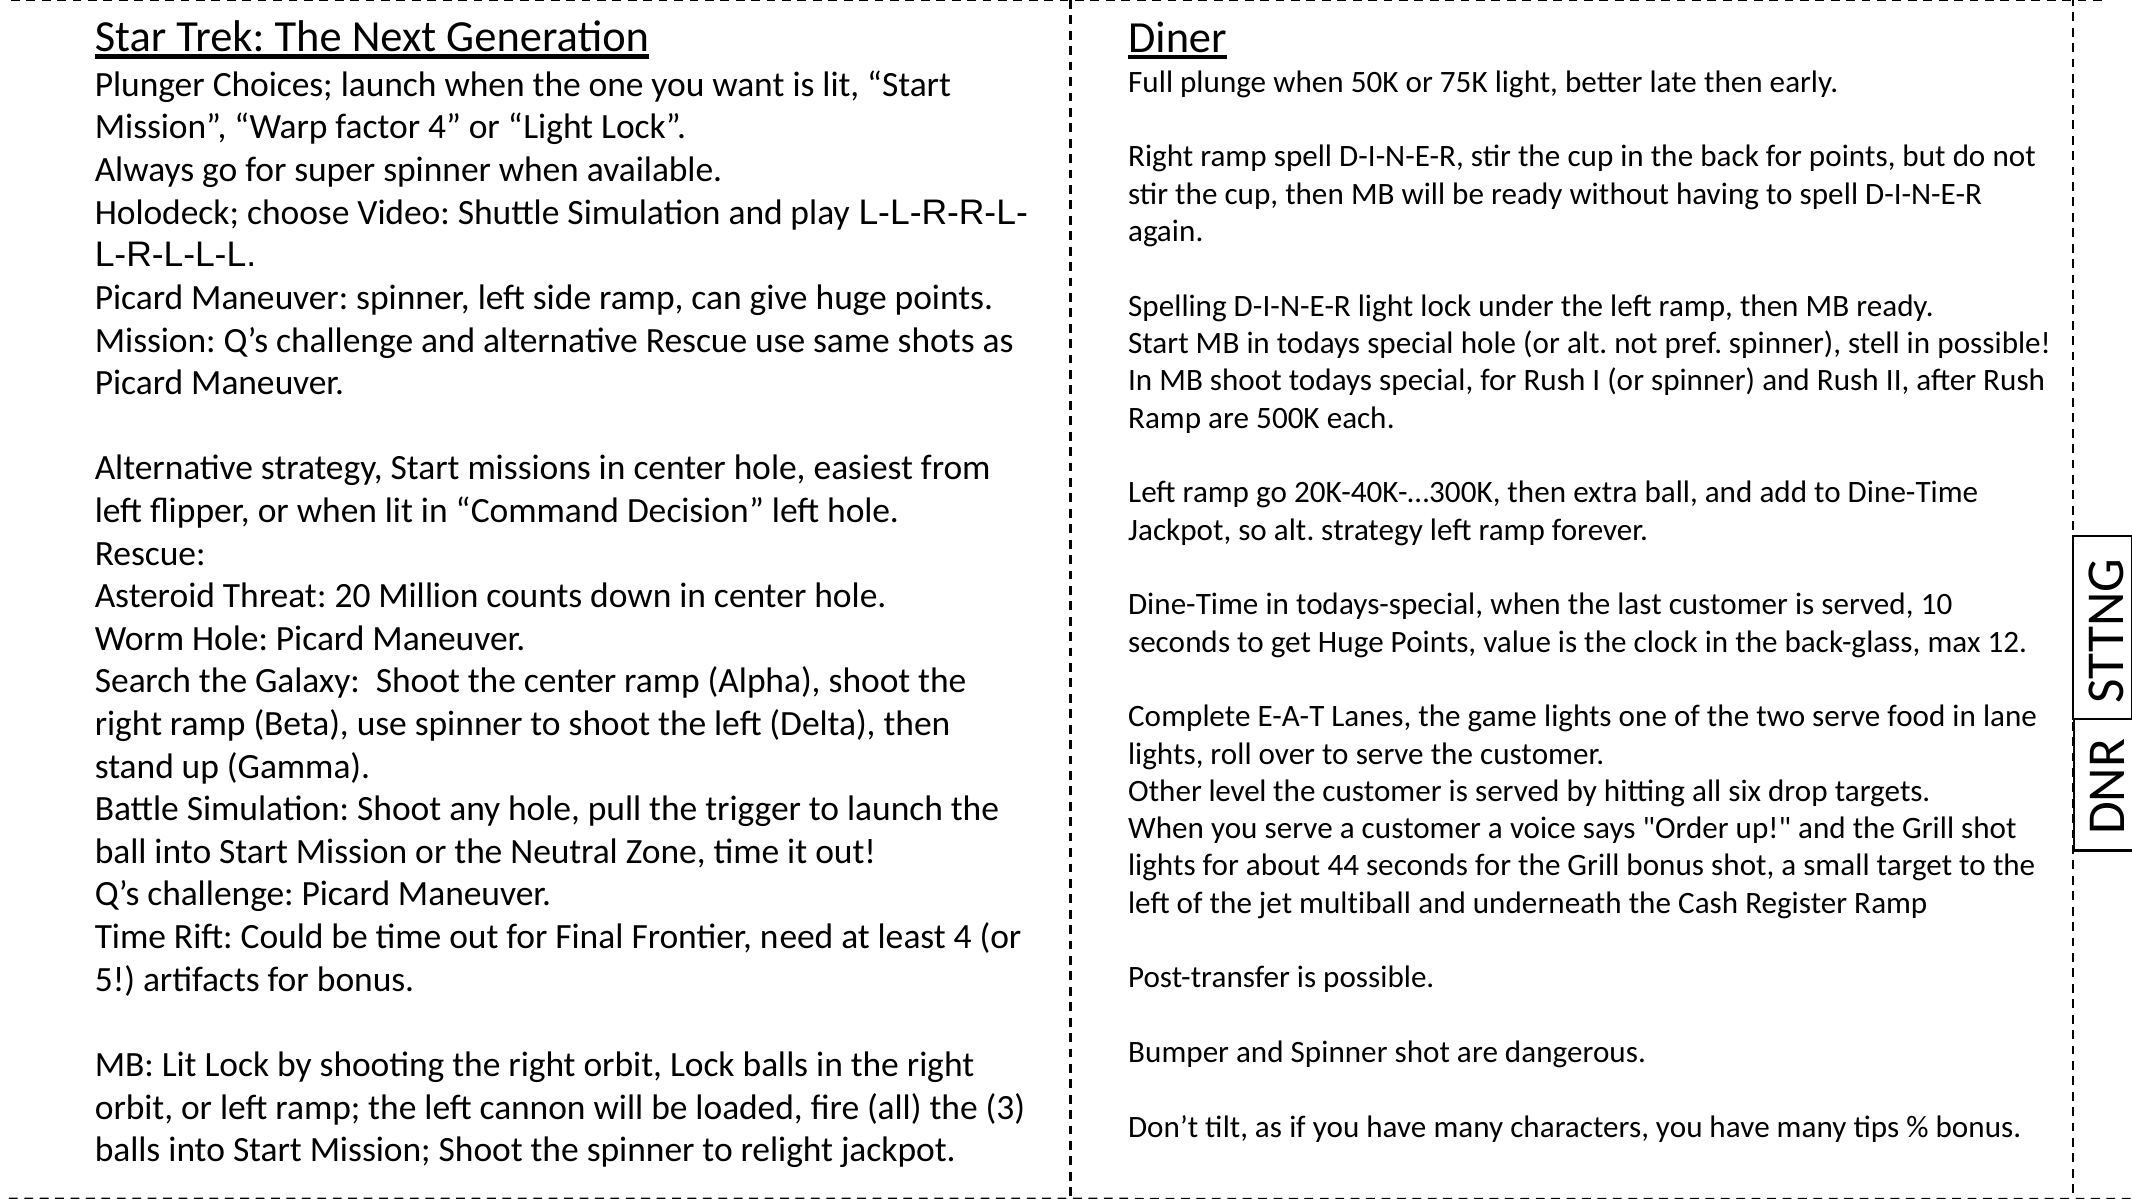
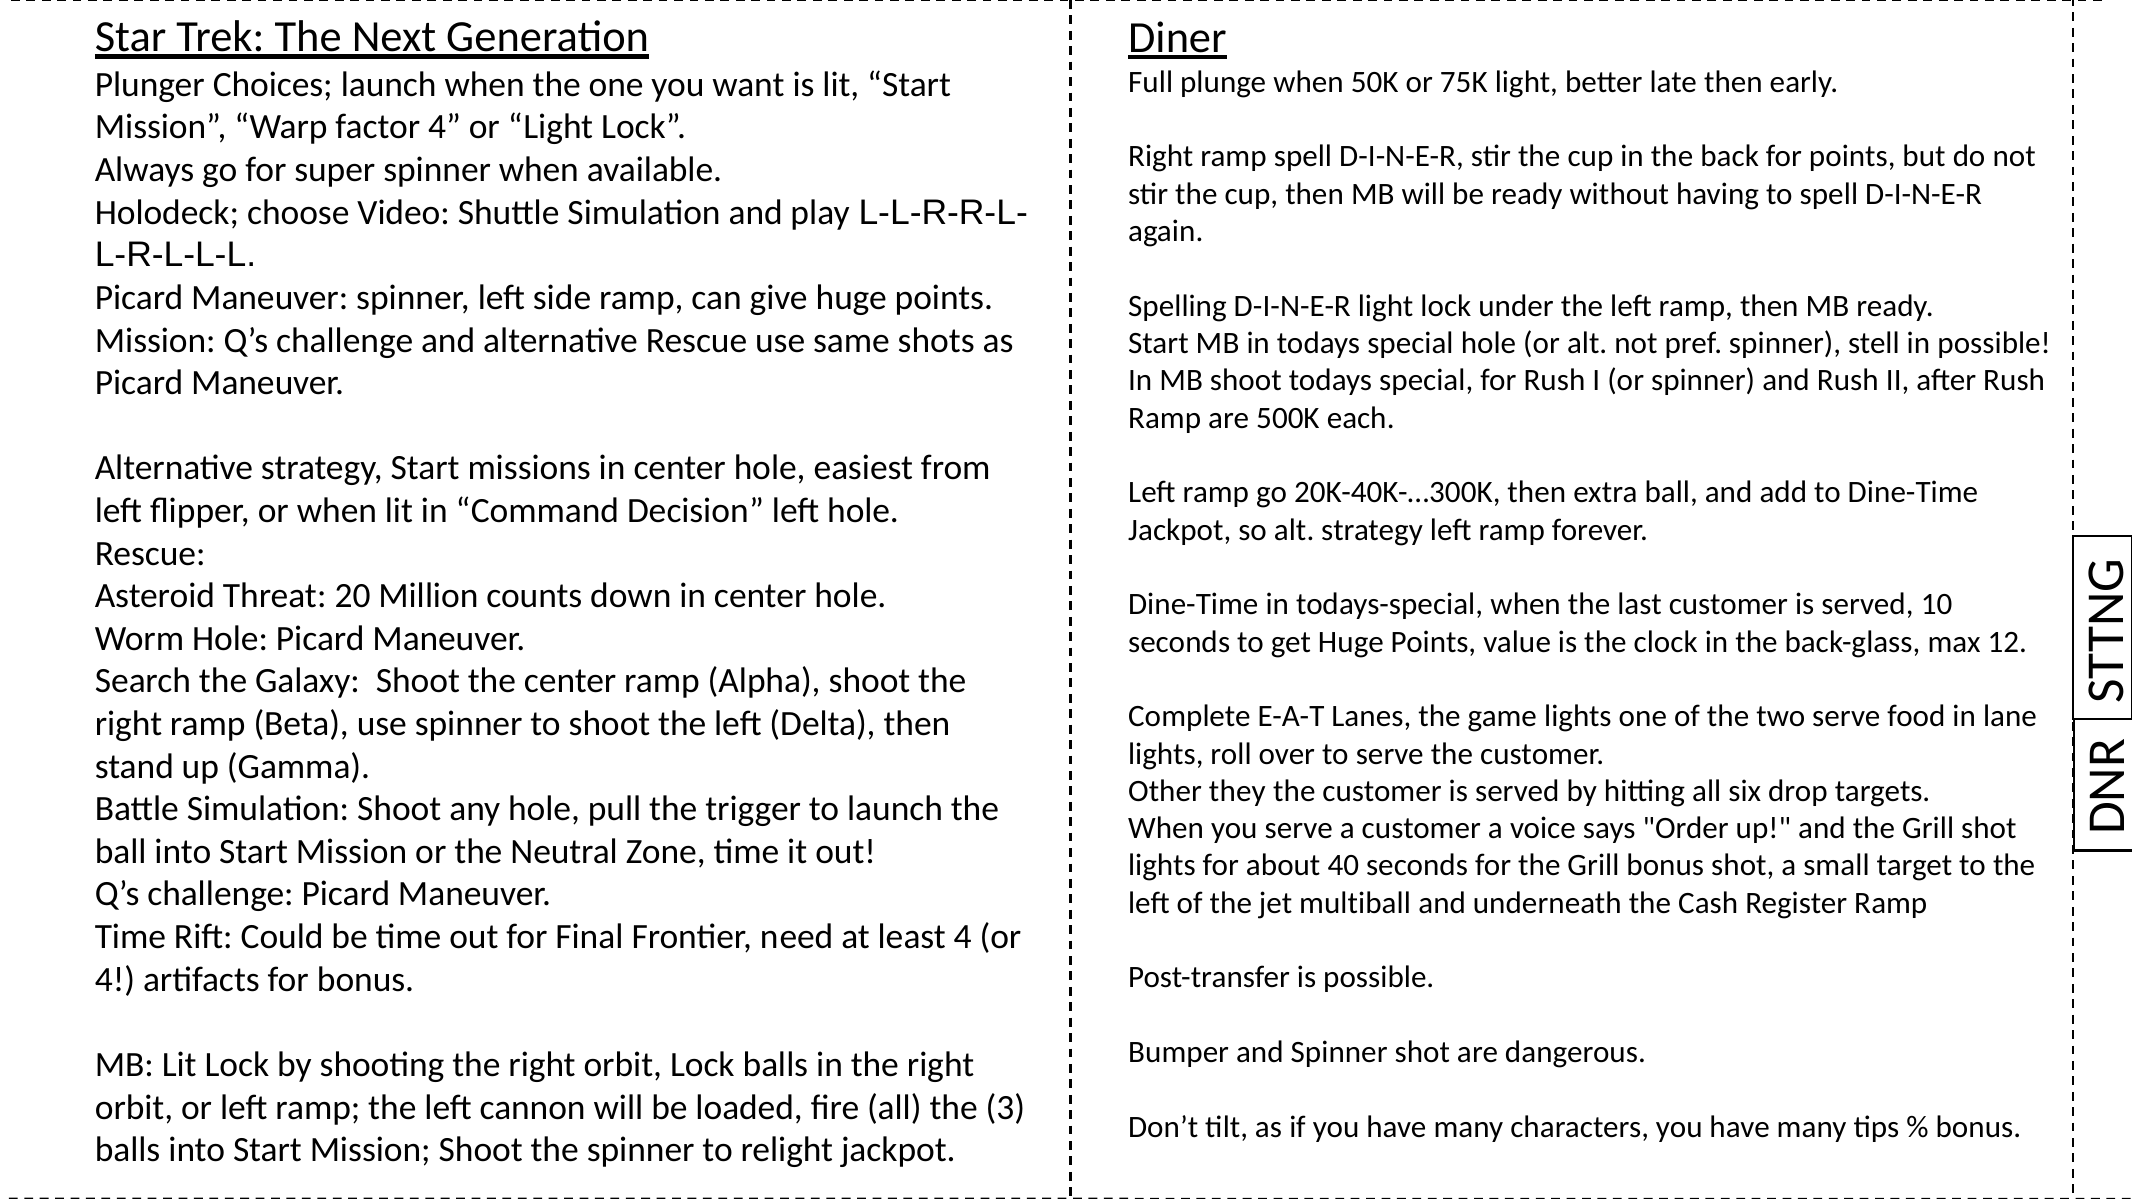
level: level -> they (1237, 791)
44: 44 -> 40 (1343, 866)
5: 5 -> 4 (115, 980)
